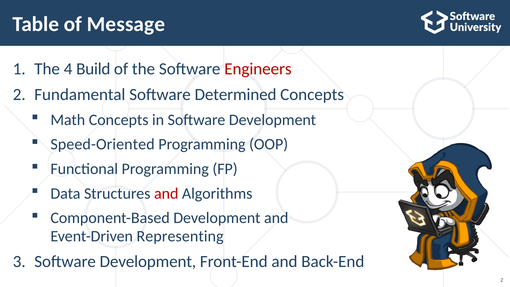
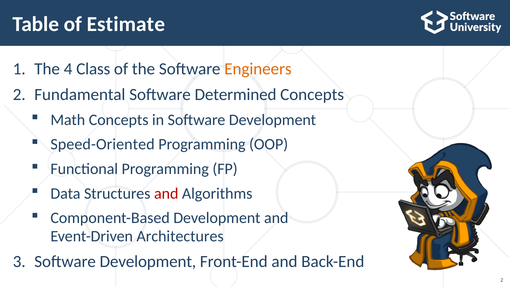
Message: Message -> Estimate (126, 24)
Build: Build -> Class (93, 69)
Engineers colour: red -> orange (258, 69)
Representing: Representing -> Architectures (180, 236)
